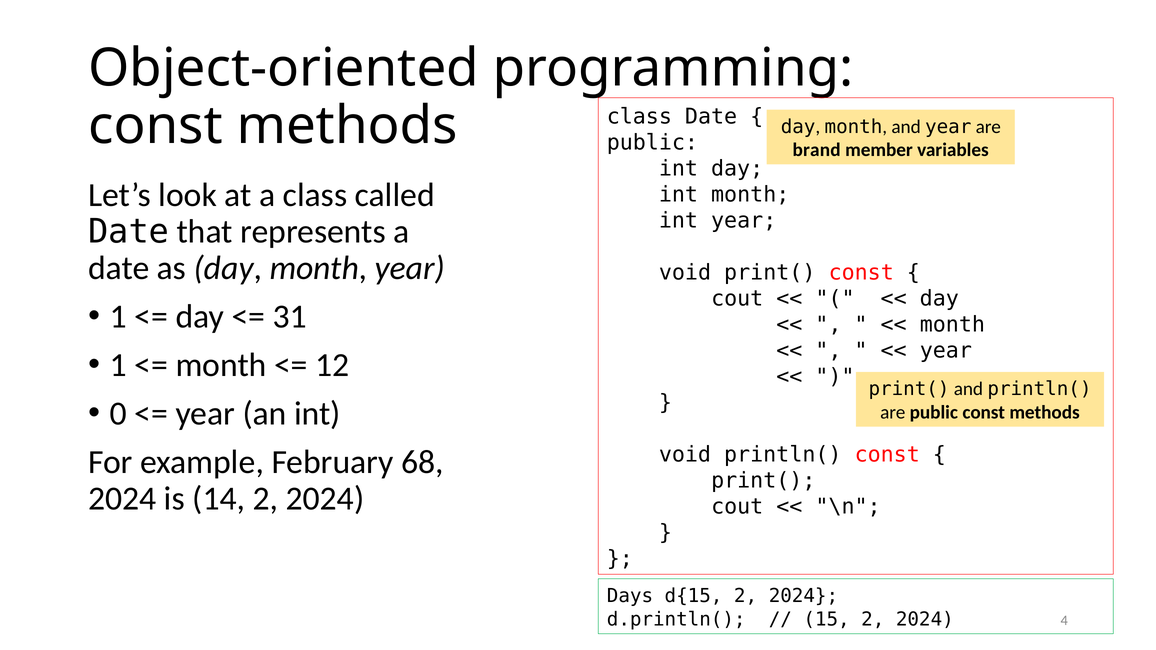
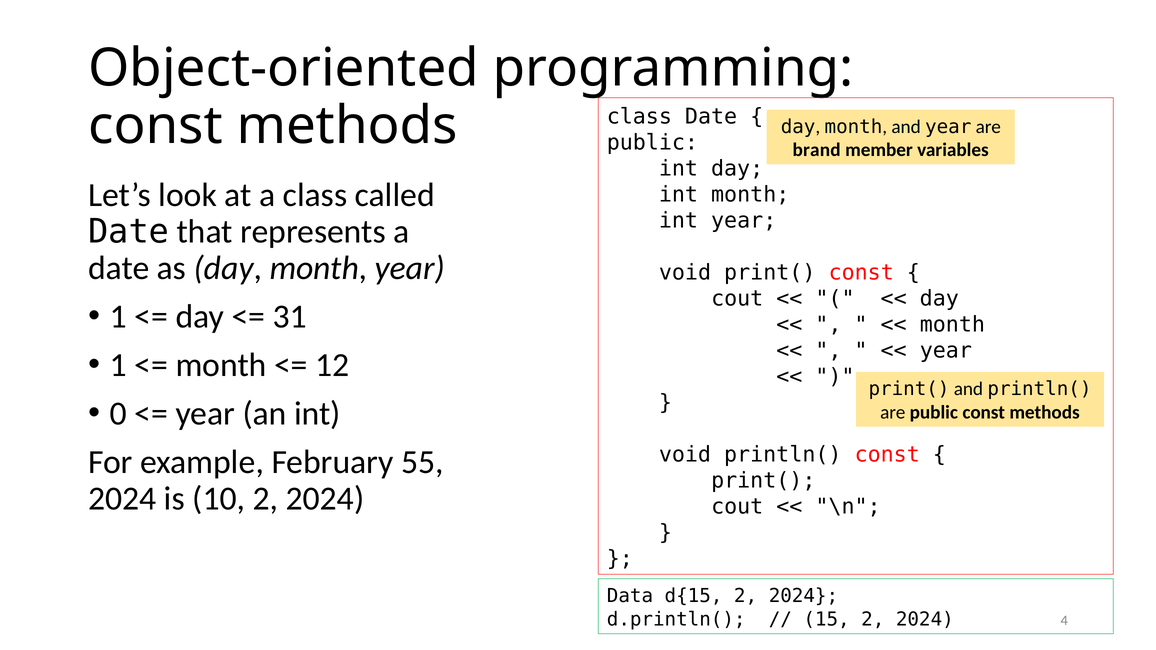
68: 68 -> 55 (422, 462)
14: 14 -> 10 (219, 499)
Days: Days -> Data (630, 596)
